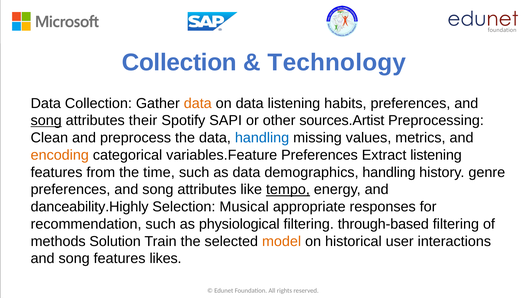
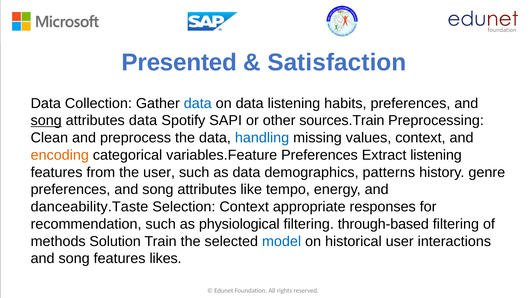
Collection: Collection -> Presented (179, 62)
Technology: Technology -> Satisfaction (337, 62)
data colour: orange -> blue (198, 103)
attributes their: their -> data (143, 121)
sources.Artist: sources.Artist -> sources.Train (342, 121)
values metrics: metrics -> context (420, 138)
the time: time -> user (159, 172)
demographics handling: handling -> patterns (389, 172)
tempo underline: present -> none (288, 190)
danceability.Highly: danceability.Highly -> danceability.Taste (89, 207)
Selection Musical: Musical -> Context (244, 207)
model colour: orange -> blue (282, 241)
